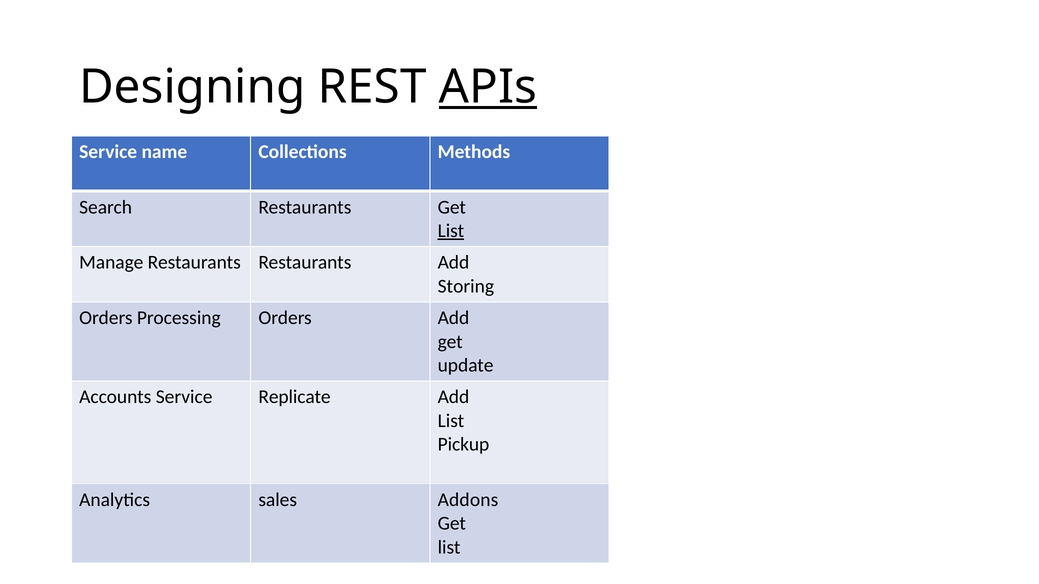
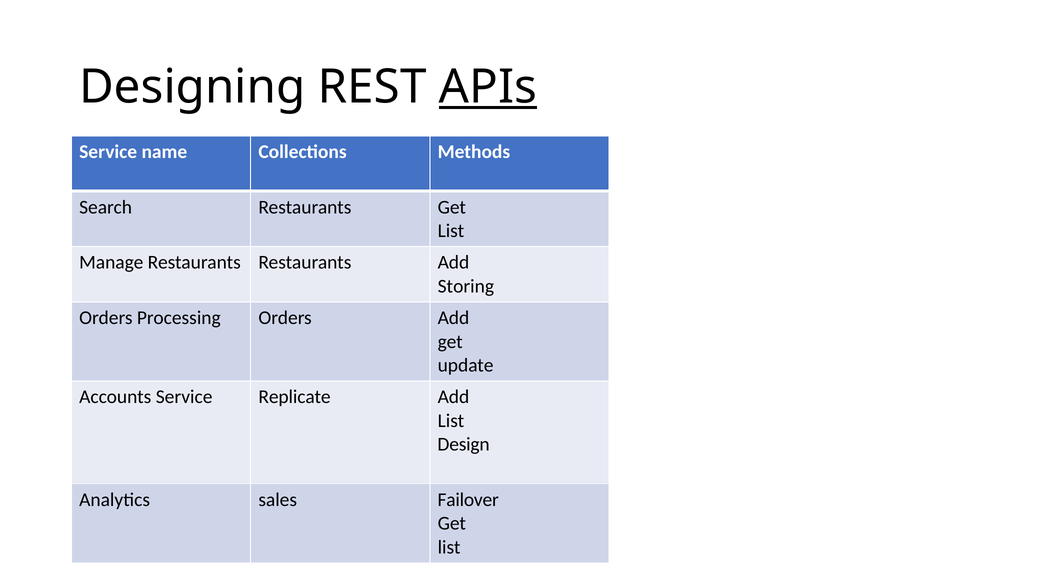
List underline: present -> none (451, 231)
Pickup: Pickup -> Design (464, 445)
Addons: Addons -> Failover (468, 500)
